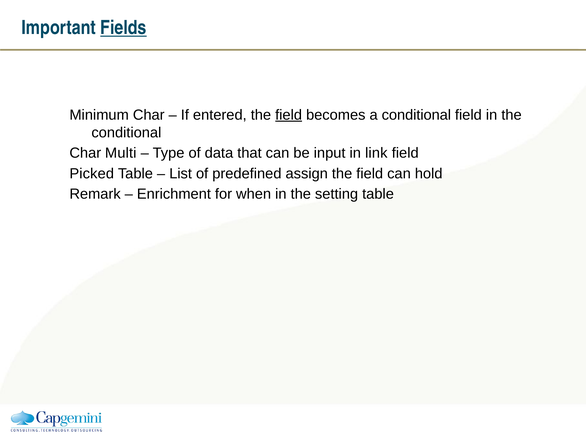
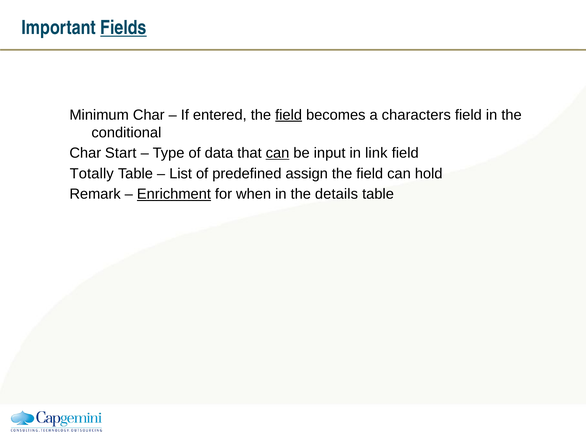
a conditional: conditional -> characters (416, 115)
Multi: Multi -> Start (121, 153)
can underline: none -> present (278, 153)
Picked: Picked -> Totally (92, 173)
Enrichment underline: none -> present (174, 194)
setting: setting -> details (336, 194)
